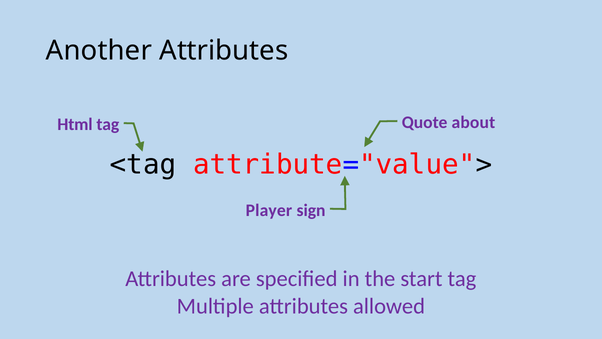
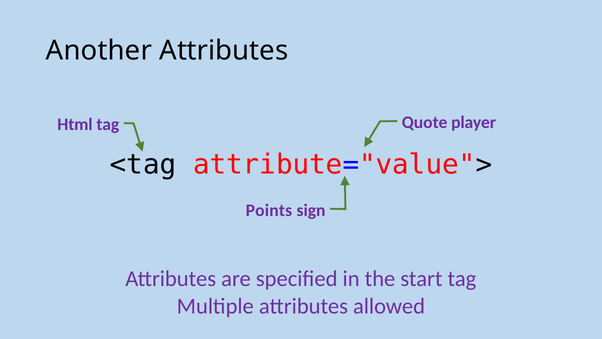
about: about -> player (474, 122)
Player: Player -> Points (269, 210)
